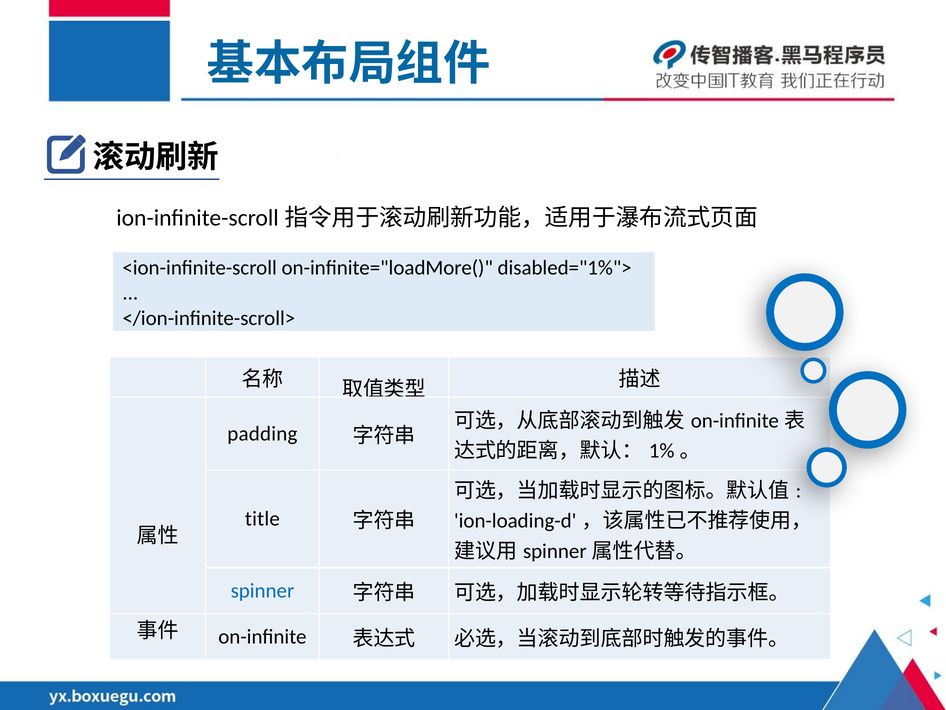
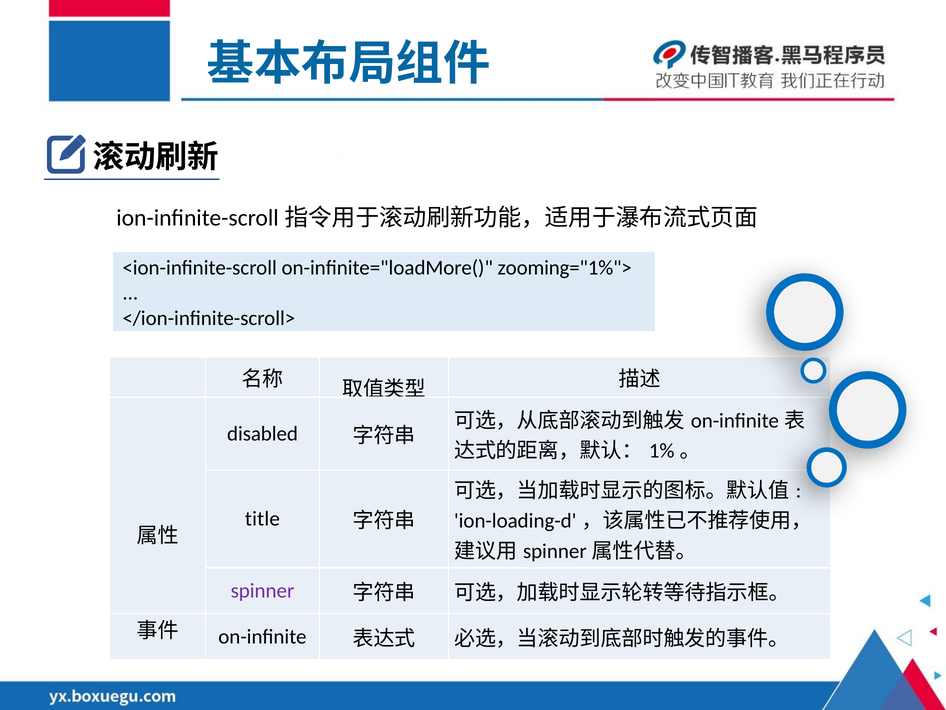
disabled="1%">: disabled="1%"> -> zooming="1%"> (565, 268)
padding: padding -> disabled (263, 434)
spinner colour: blue -> purple (262, 590)
